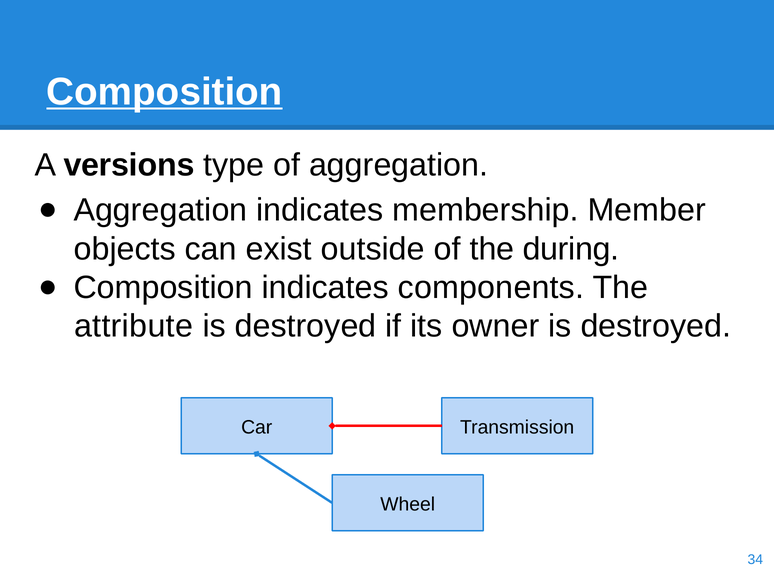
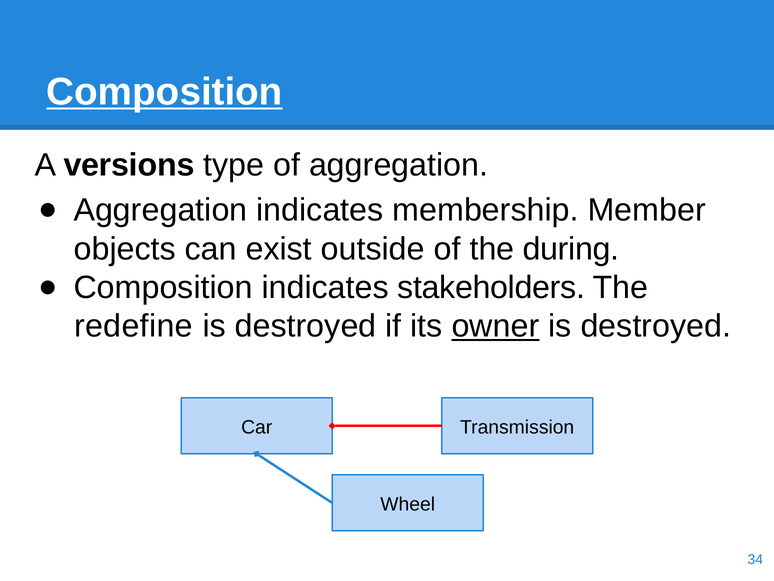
components: components -> stakeholders (491, 287)
attribute: attribute -> redefine (134, 326)
owner underline: none -> present (495, 326)
